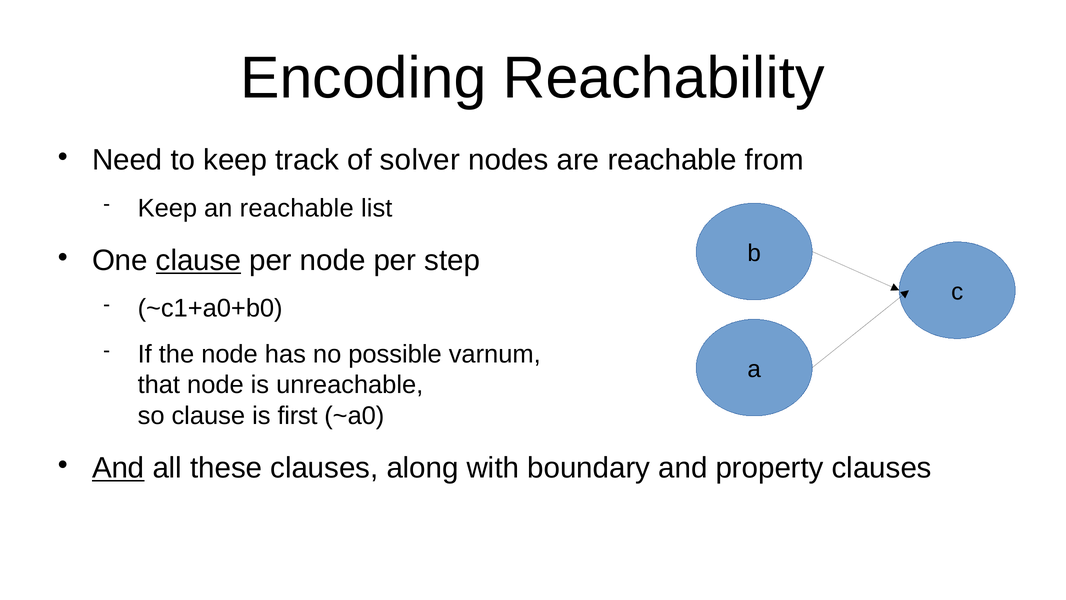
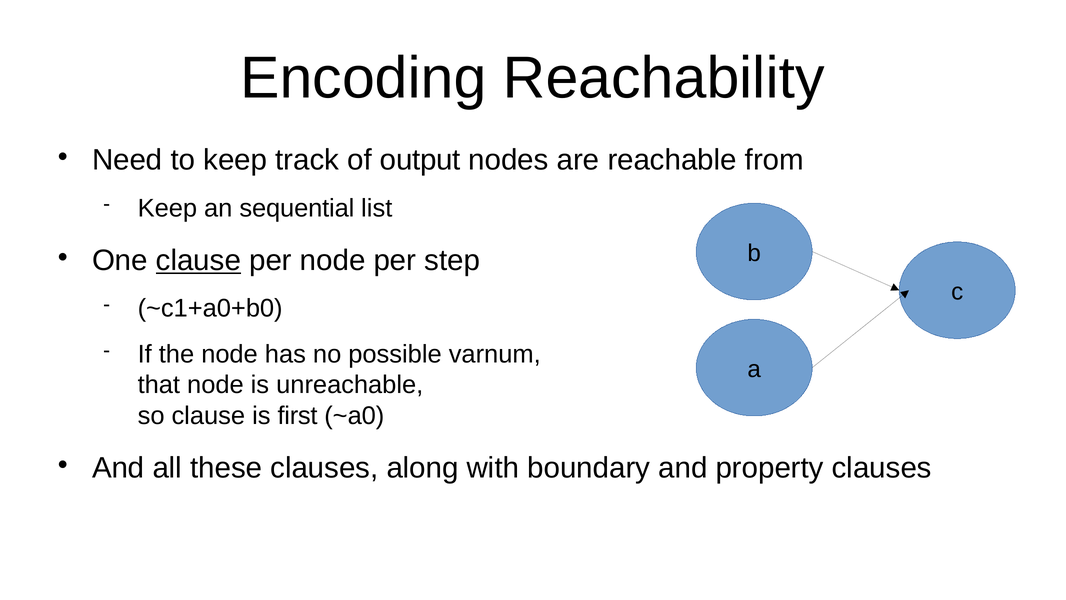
solver: solver -> output (420, 160)
an reachable: reachable -> sequential (297, 208)
And underline: present -> none (118, 468)
